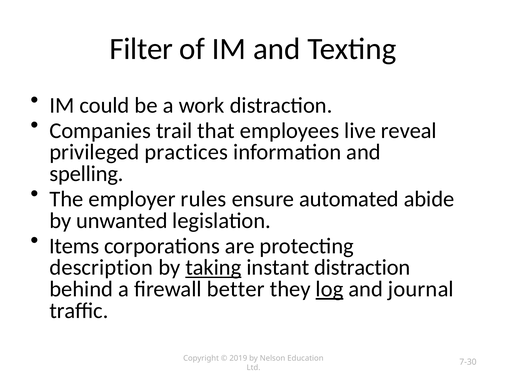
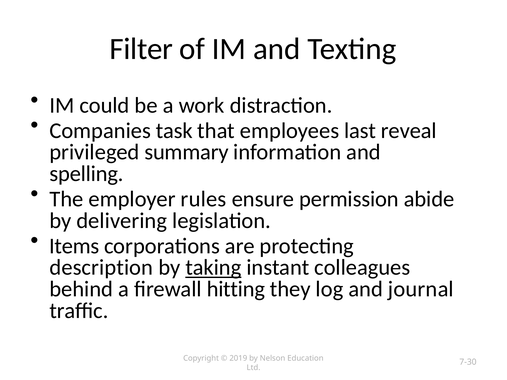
trail: trail -> task (174, 131)
live: live -> last (360, 131)
practices: practices -> summary (186, 152)
automated: automated -> permission (349, 199)
unwanted: unwanted -> delivering (122, 221)
instant distraction: distraction -> colleagues (362, 268)
better: better -> hitting (236, 289)
log underline: present -> none (329, 289)
